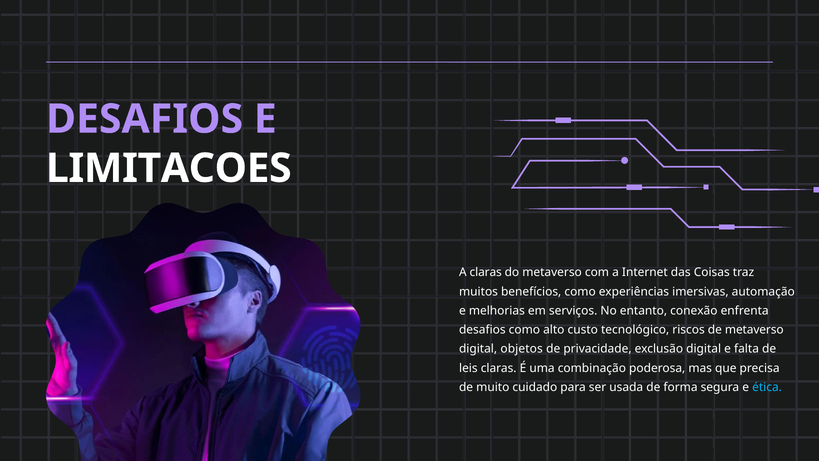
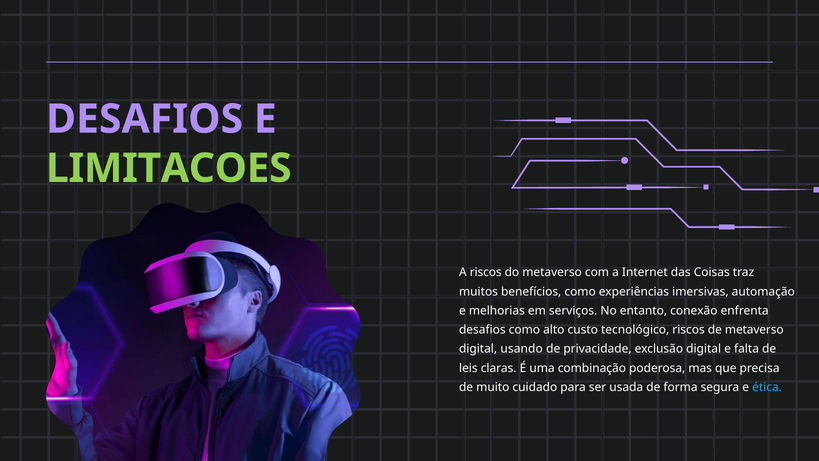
LIMITACOES colour: white -> light green (169, 168)
A claras: claras -> riscos (486, 272)
objetos: objetos -> usando (522, 349)
